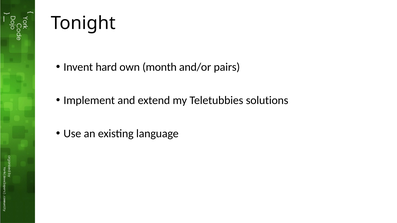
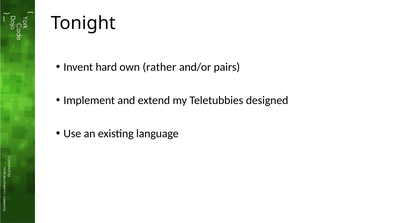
month: month -> rather (159, 67)
solutions: solutions -> designed (267, 100)
